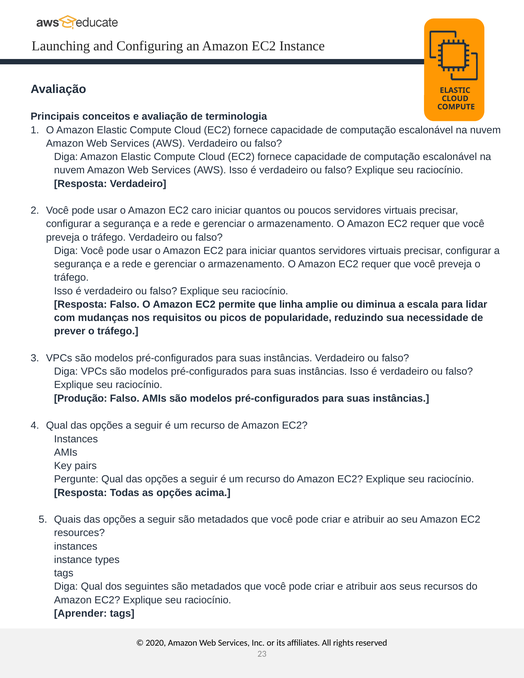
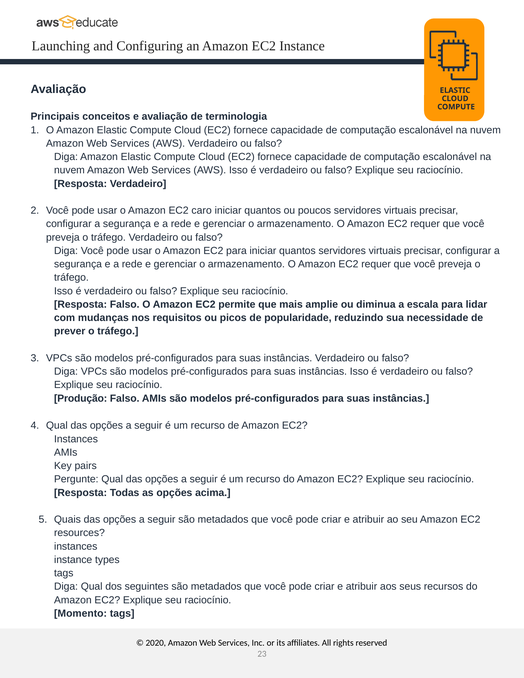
linha: linha -> mais (291, 304)
Aprender: Aprender -> Momento (81, 614)
